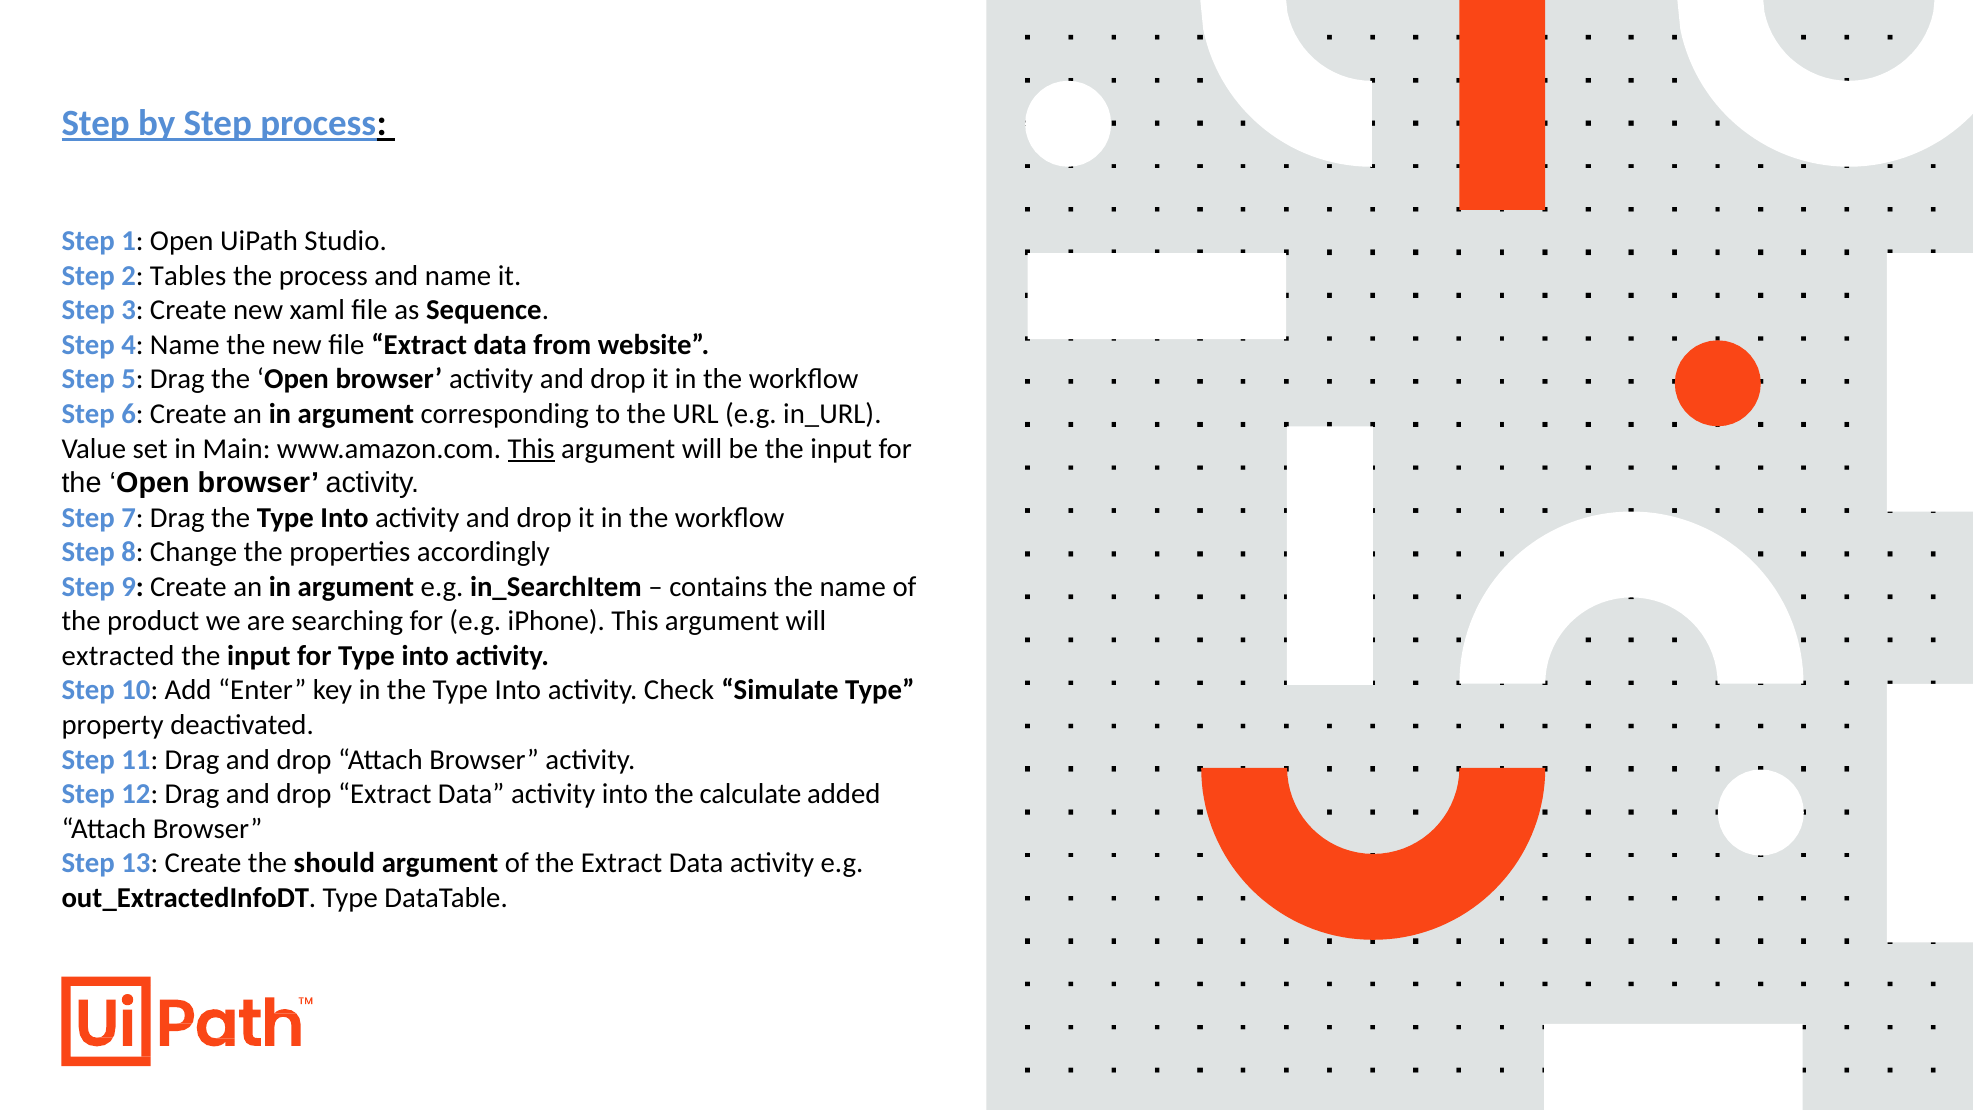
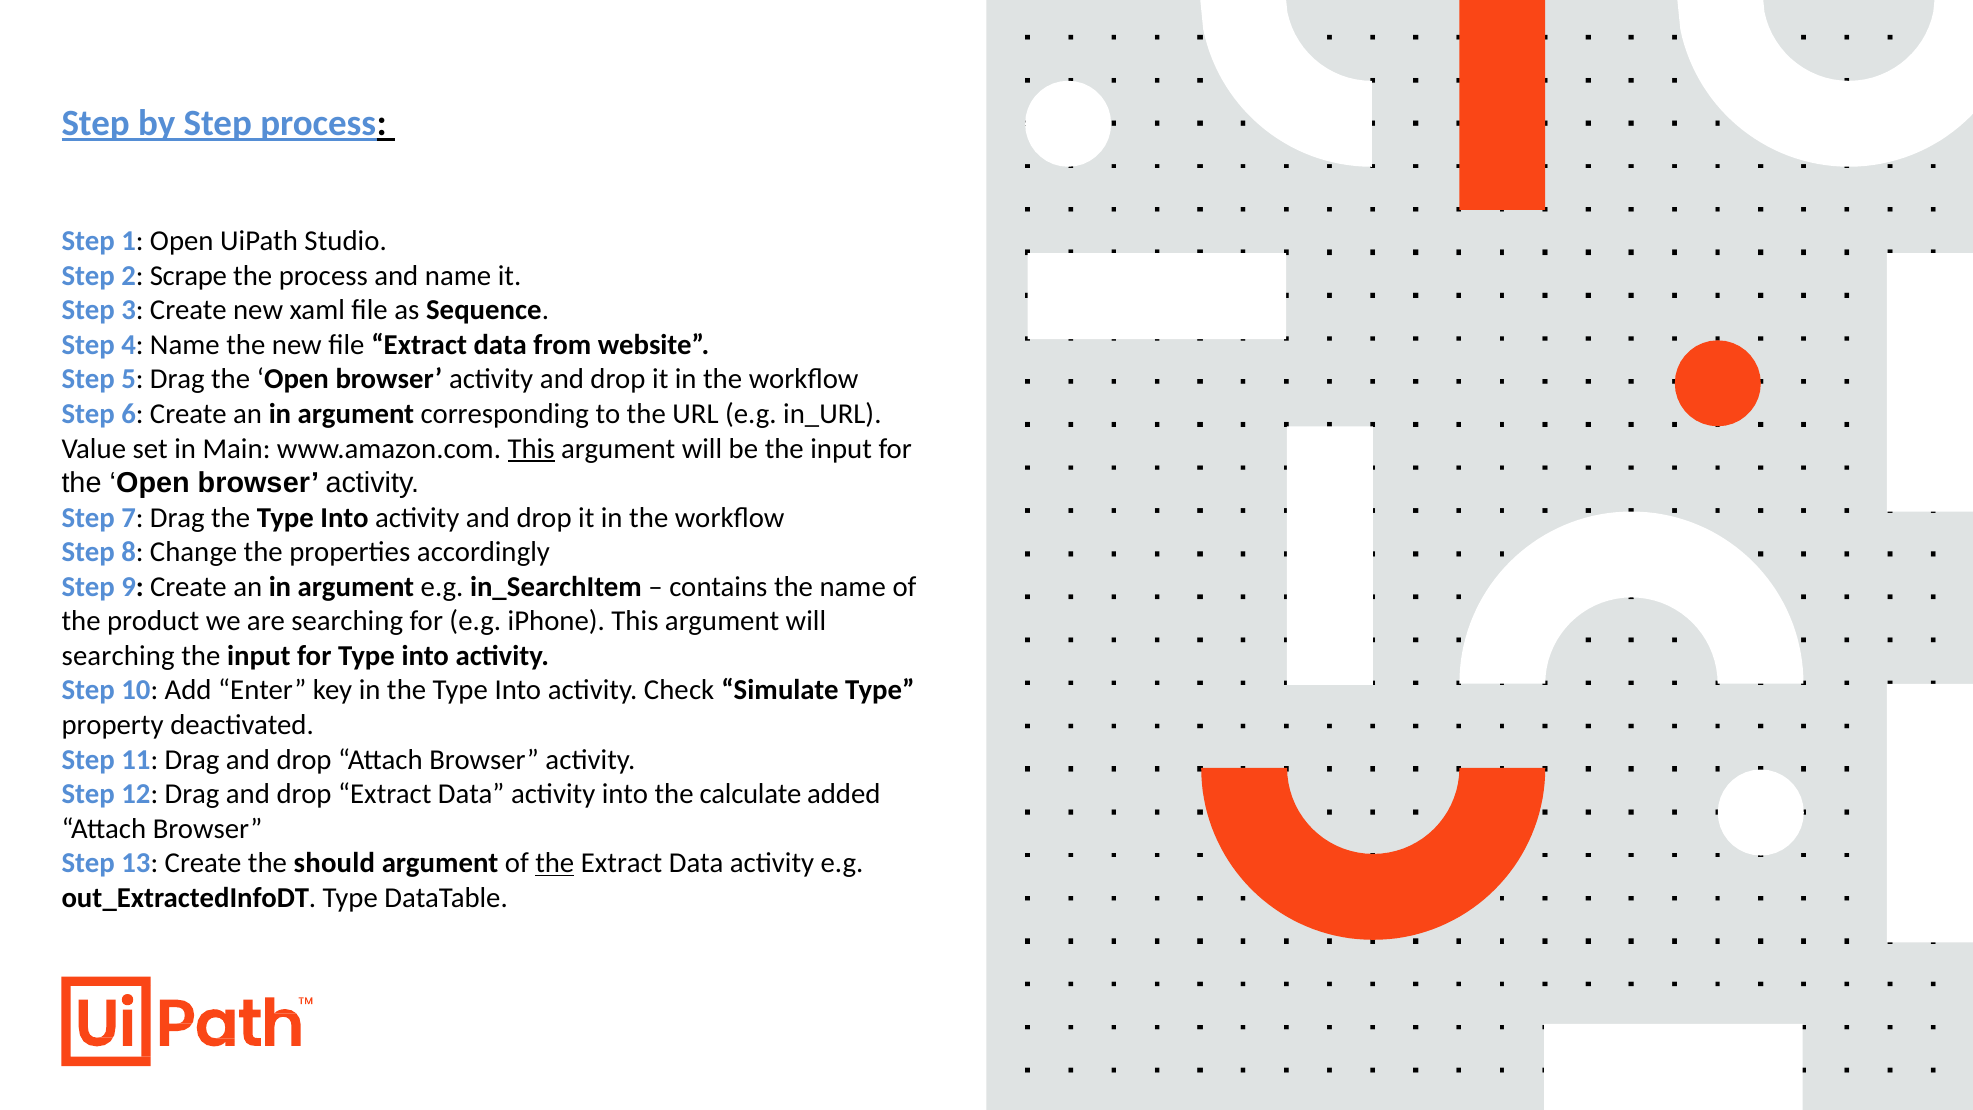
Tables: Tables -> Scrape (188, 276)
extracted: extracted -> searching (118, 656)
the underline: none -> present (555, 863)
